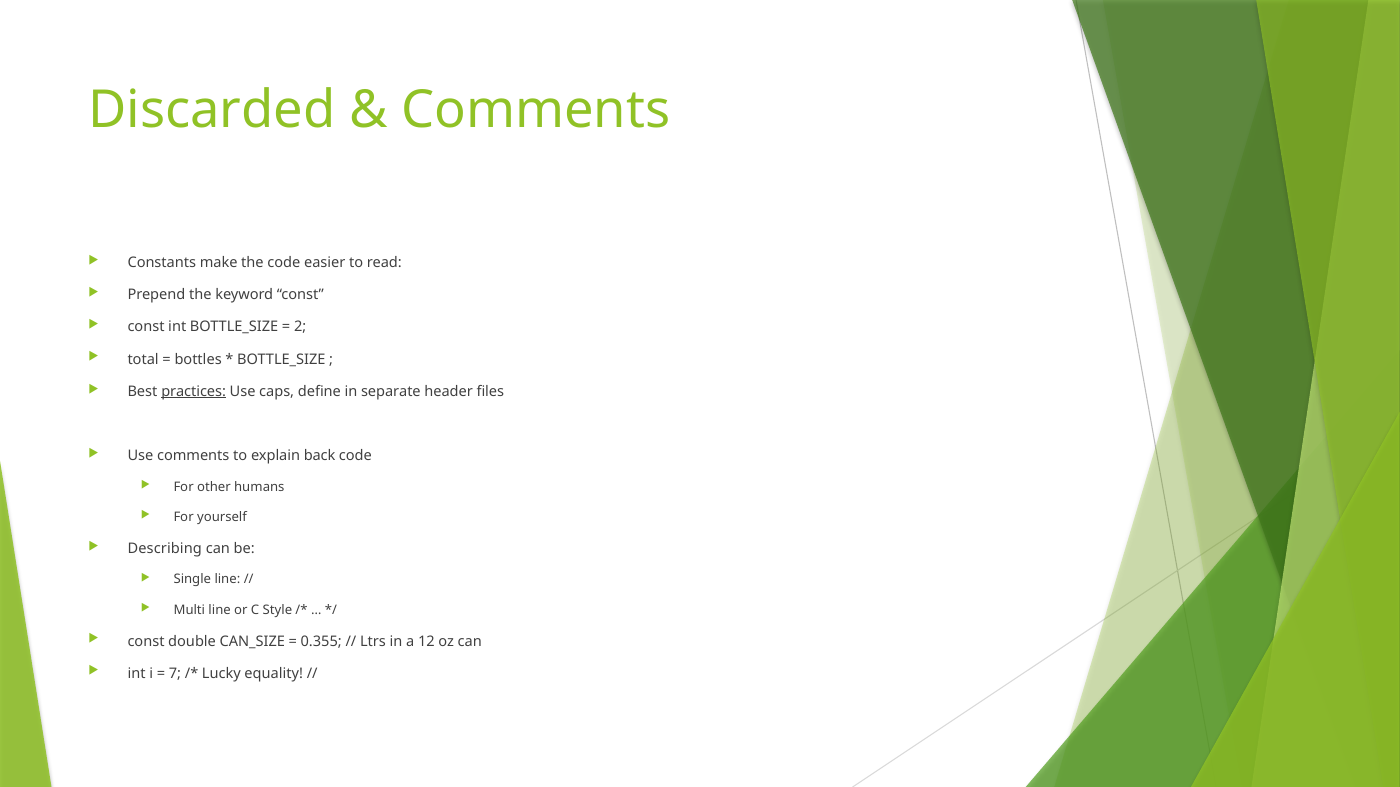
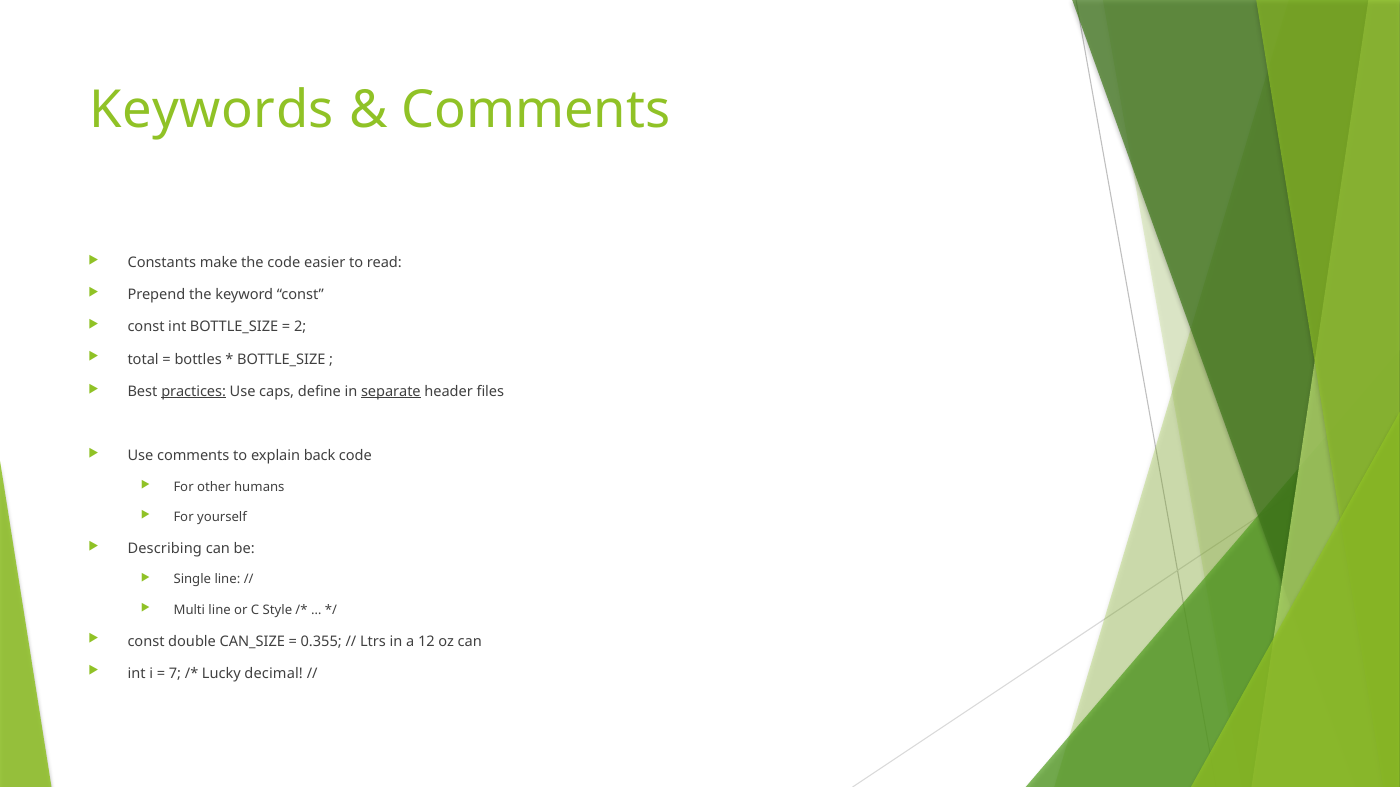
Discarded: Discarded -> Keywords (212, 110)
separate underline: none -> present (391, 392)
equality: equality -> decimal (274, 674)
